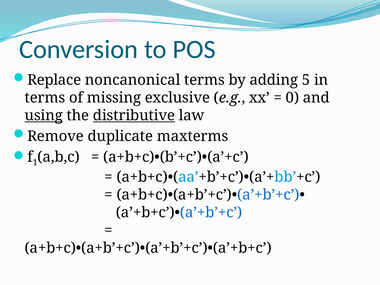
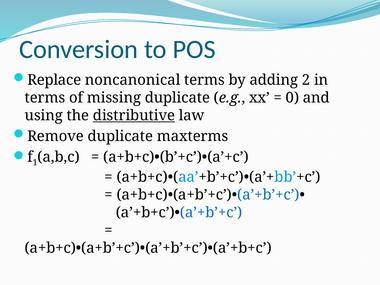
5: 5 -> 2 (306, 80)
missing exclusive: exclusive -> duplicate (177, 98)
using underline: present -> none (44, 116)
